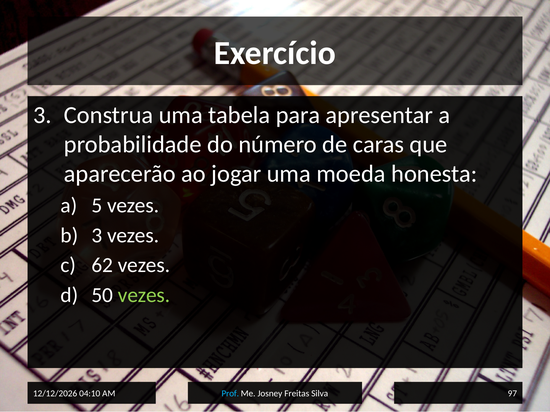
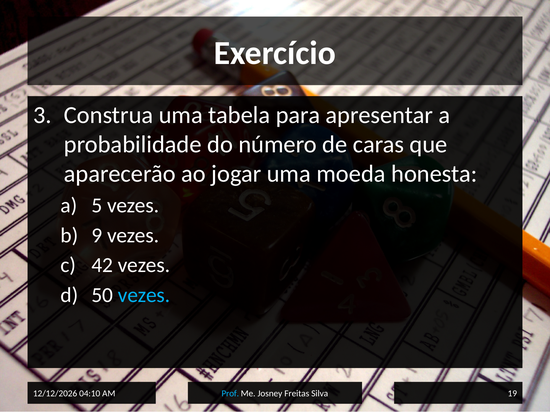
3: 3 -> 9 (97, 236)
62: 62 -> 42 (102, 266)
vezes colour: light green -> light blue (144, 296)
97: 97 -> 19 (512, 394)
